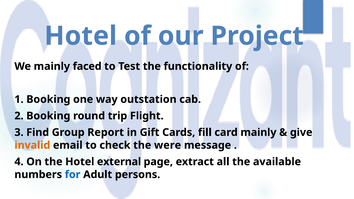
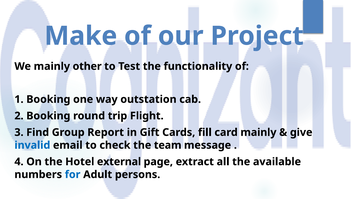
Hotel: Hotel -> Make (81, 36)
faced: faced -> other (87, 66)
invalid colour: orange -> blue (32, 145)
were: were -> team (168, 145)
